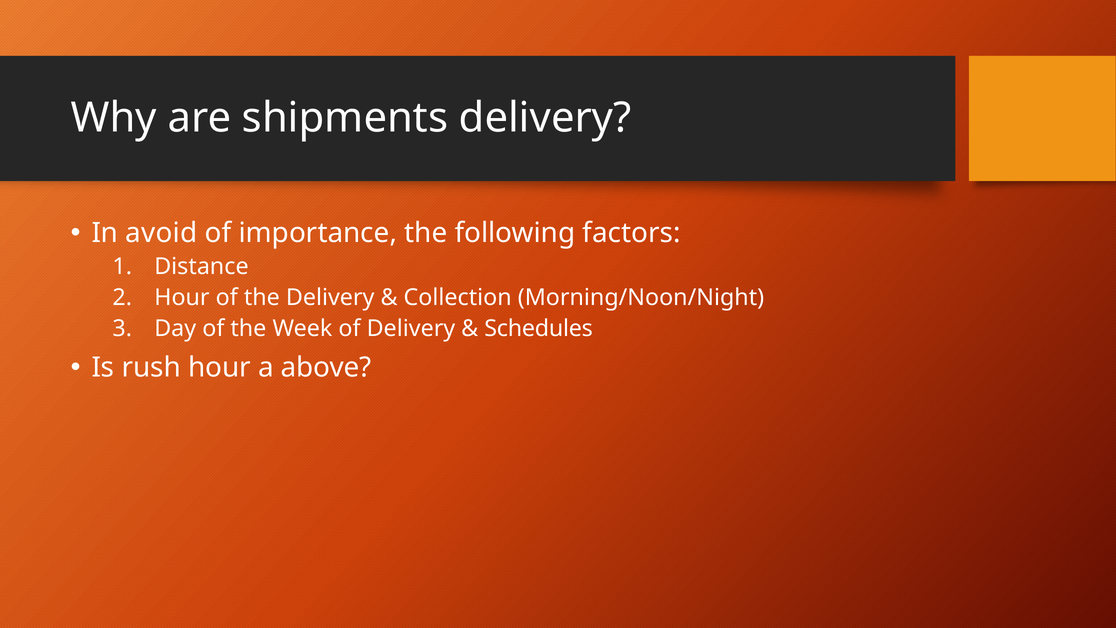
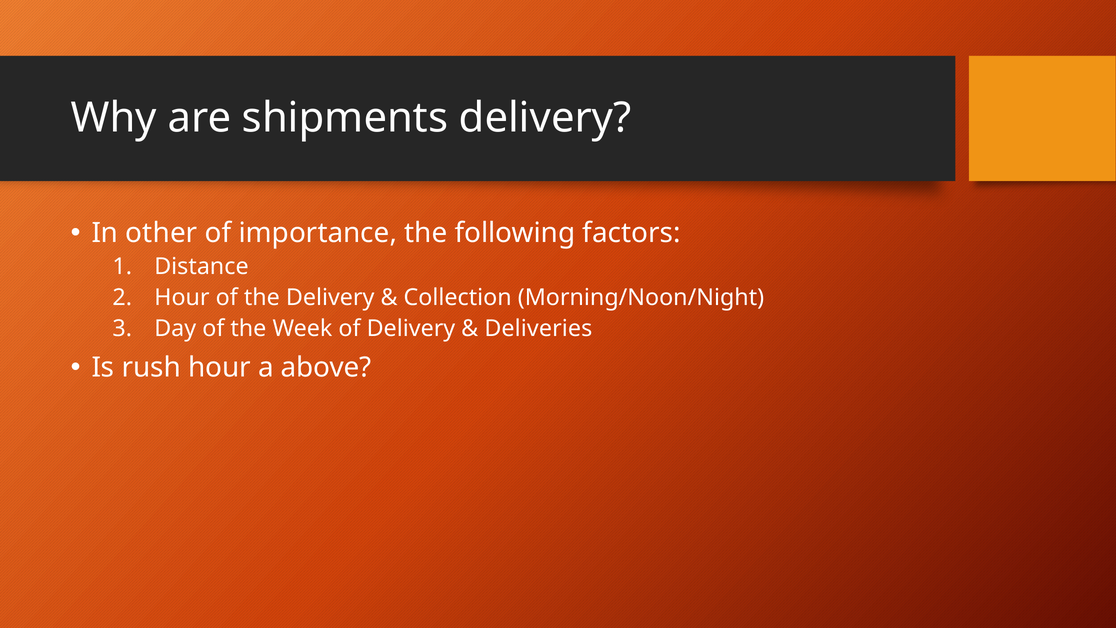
avoid: avoid -> other (161, 233)
Schedules: Schedules -> Deliveries (538, 328)
